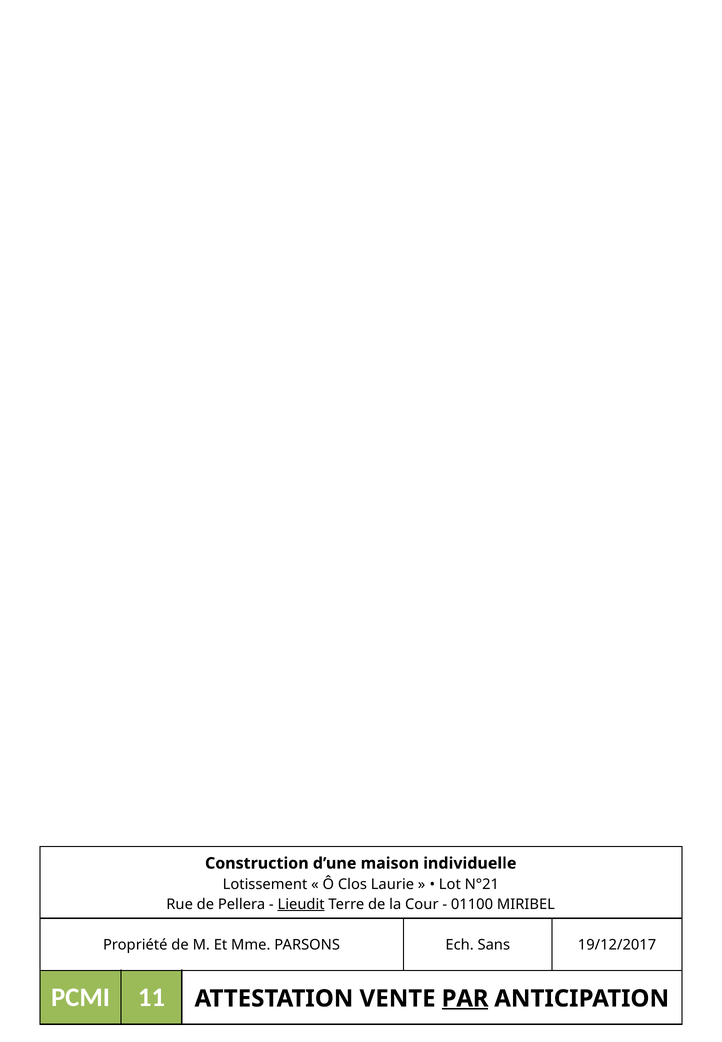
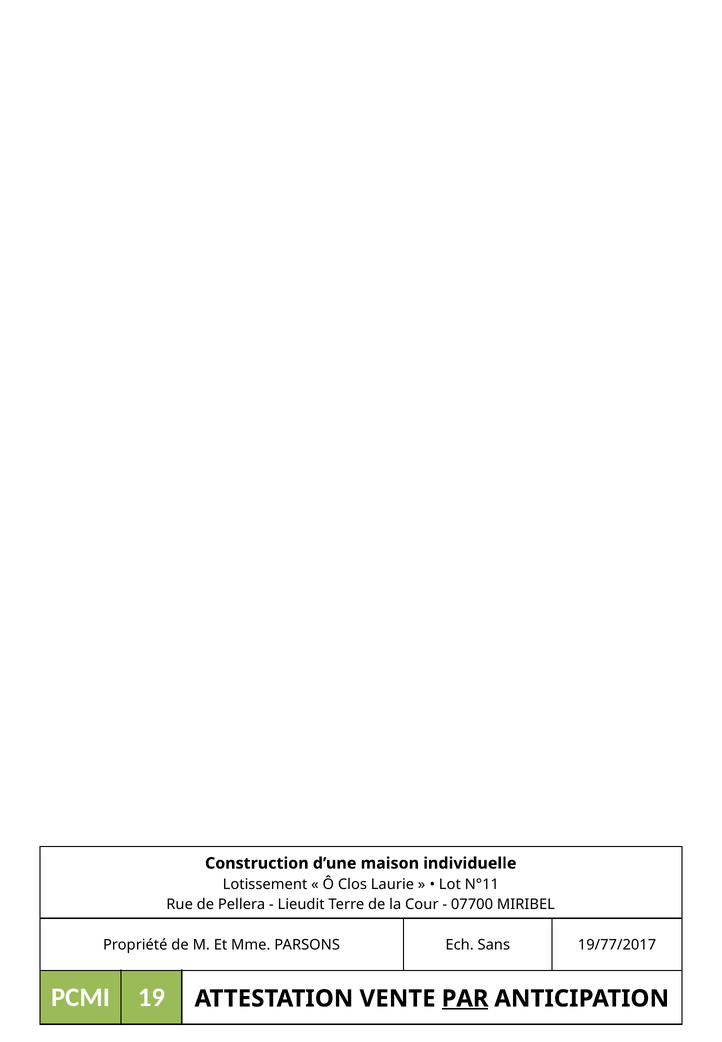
N°21: N°21 -> N°11 (482, 885)
Lieudit underline: present -> none (301, 905)
01100: 01100 -> 07700 (472, 905)
19/12/2017: 19/12/2017 -> 19/77/2017 (617, 946)
11: 11 -> 19 (151, 998)
